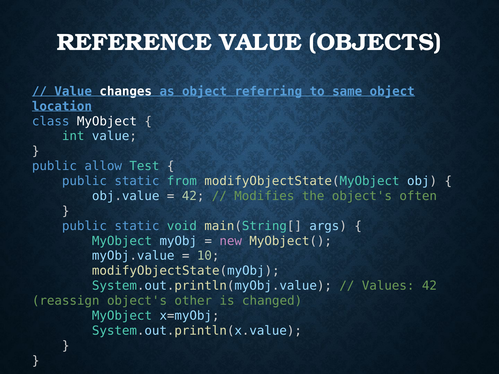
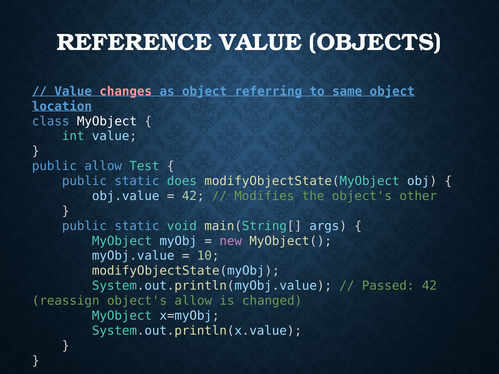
changes colour: white -> pink (126, 91)
from: from -> does (182, 181)
often: often -> other (418, 196)
Values: Values -> Passed (388, 286)
object's other: other -> allow (193, 301)
